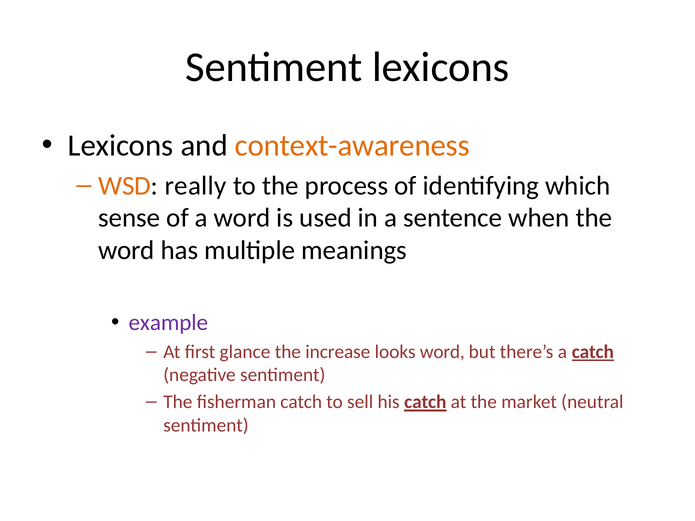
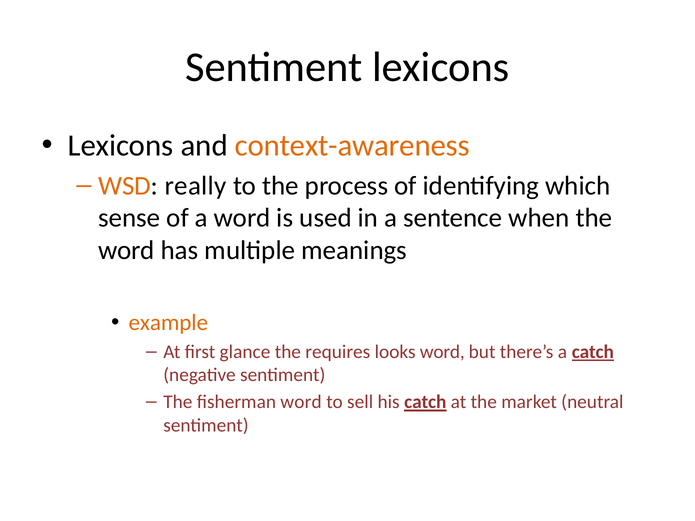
example colour: purple -> orange (168, 323)
increase: increase -> requires (338, 352)
fisherman catch: catch -> word (301, 402)
